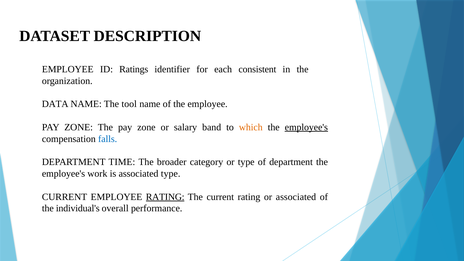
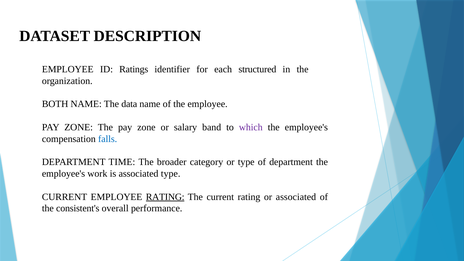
consistent: consistent -> structured (257, 69)
DATA: DATA -> BOTH (55, 104)
tool: tool -> data (129, 104)
which colour: orange -> purple (251, 127)
employee's underline: present -> none (306, 127)
individual's: individual's -> consistent's (78, 208)
